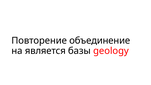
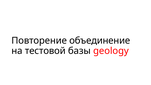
является: является -> тестовой (45, 51)
